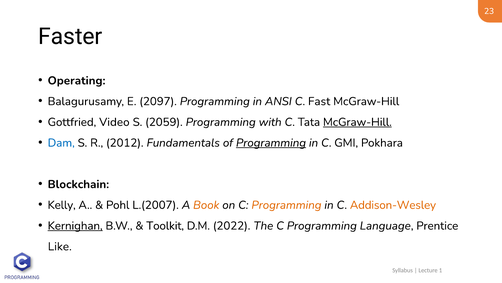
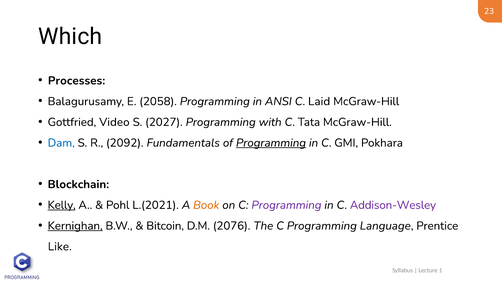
Faster: Faster -> Which (70, 36)
Operating: Operating -> Processes (77, 80)
2097: 2097 -> 2058 (158, 101)
Fast: Fast -> Laid (319, 101)
2059: 2059 -> 2027 (164, 122)
McGraw-Hill underline: present -> none (357, 122)
2012: 2012 -> 2092 (125, 143)
Kelly underline: none -> present (62, 205)
L.(2007: L.(2007 -> L.(2021 (156, 205)
Programming colour: orange -> purple (286, 205)
Addison-Wesley colour: orange -> purple (393, 205)
Toolkit: Toolkit -> Bitcoin (165, 225)
2022: 2022 -> 2076 (232, 225)
